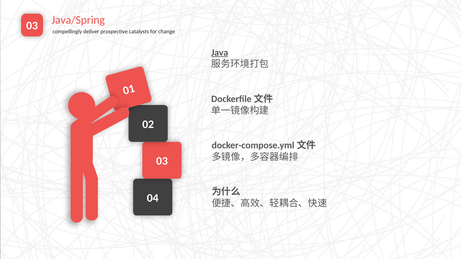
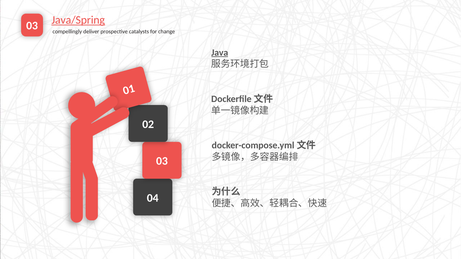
Java/Spring underline: none -> present (78, 20)
